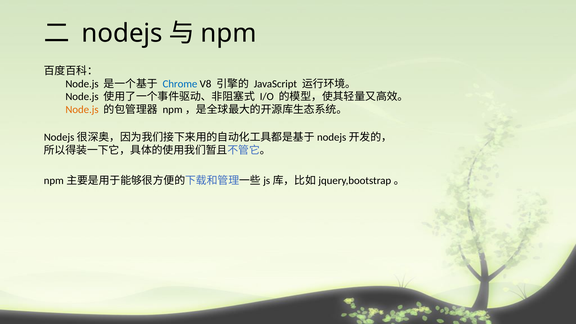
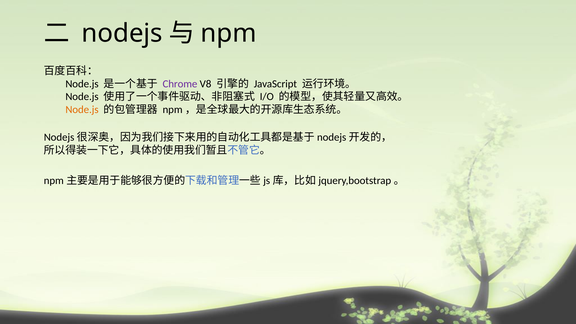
Chrome colour: blue -> purple (180, 84)
